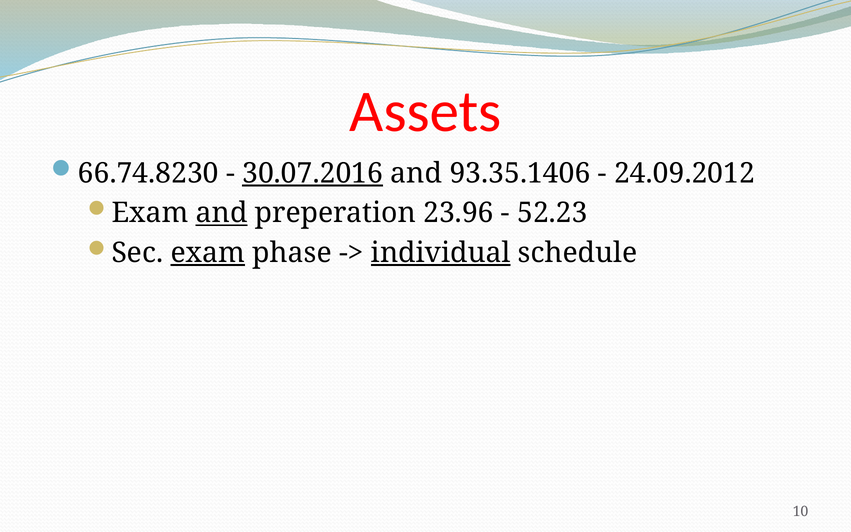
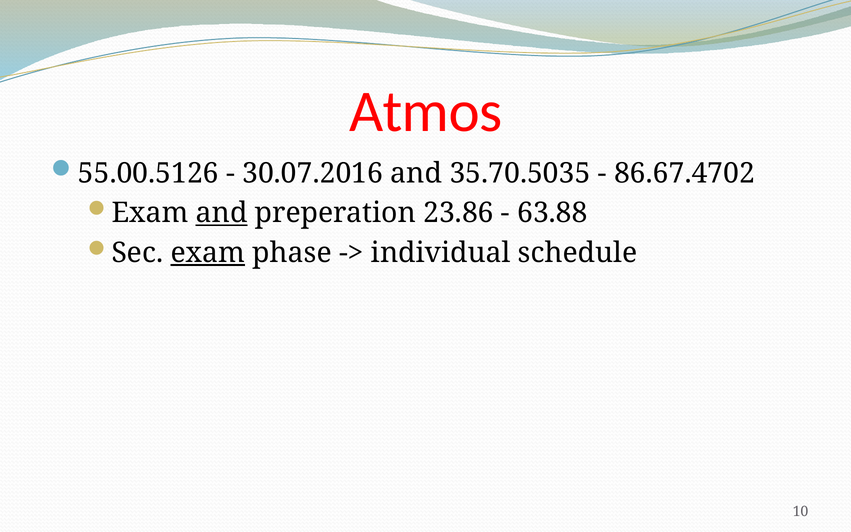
Assets: Assets -> Atmos (426, 112)
66.74.8230: 66.74.8230 -> 55.00.5126 (148, 173)
30.07.2016 underline: present -> none (313, 173)
93.35.1406: 93.35.1406 -> 35.70.5035 (520, 173)
24.09.2012: 24.09.2012 -> 86.67.4702 (685, 173)
23.96: 23.96 -> 23.86 (458, 213)
52.23: 52.23 -> 63.88 (552, 213)
individual underline: present -> none (441, 253)
